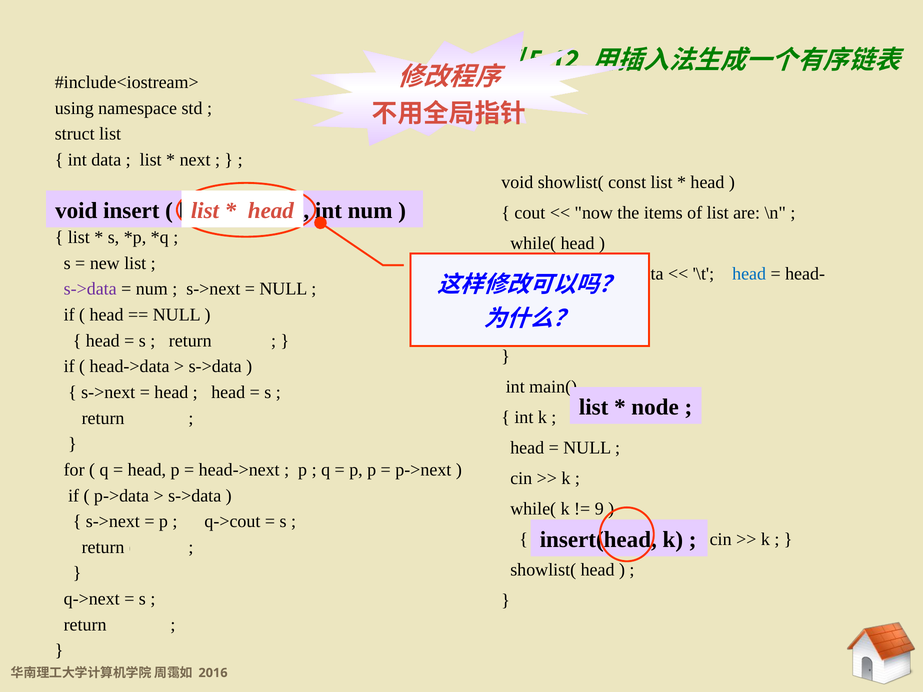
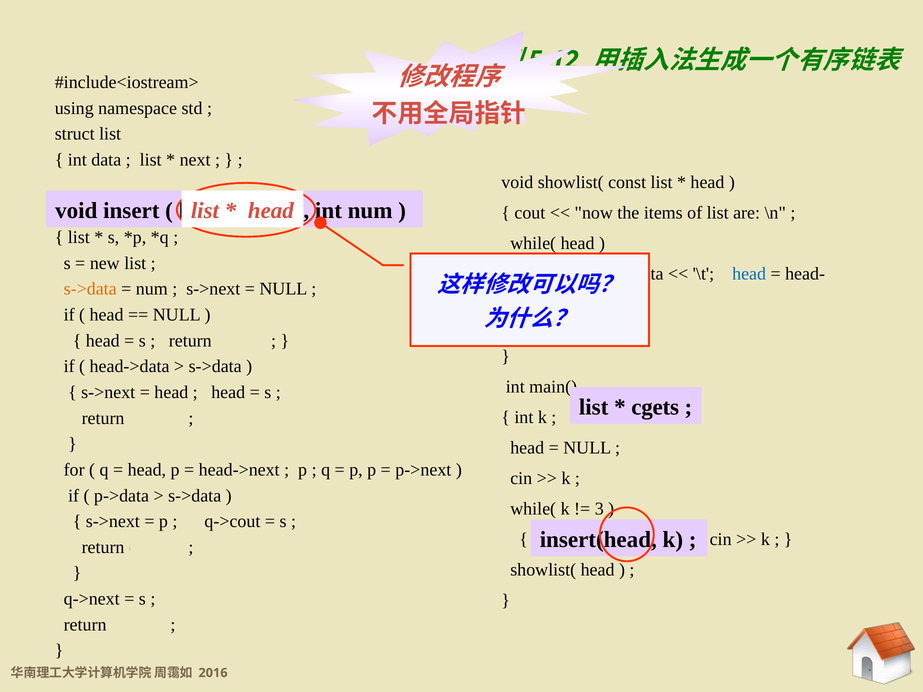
s->data colour: purple -> orange (90, 289)
node: node -> cgets (655, 407)
9: 9 -> 3 (599, 509)
